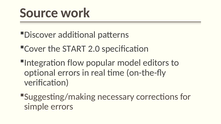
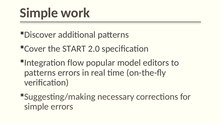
Source: Source -> Simple (39, 13)
optional: optional -> patterns (40, 73)
